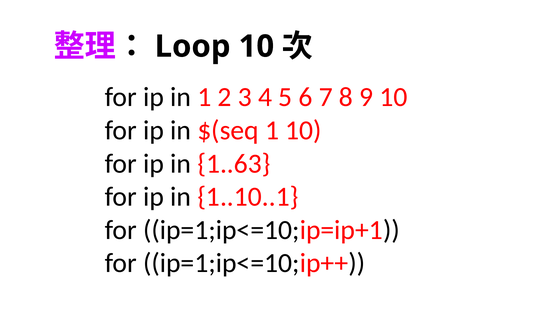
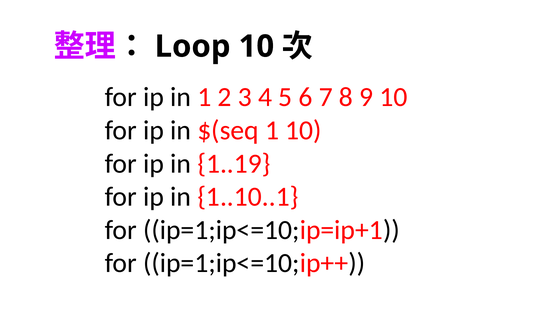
1..63: 1..63 -> 1..19 (234, 164)
